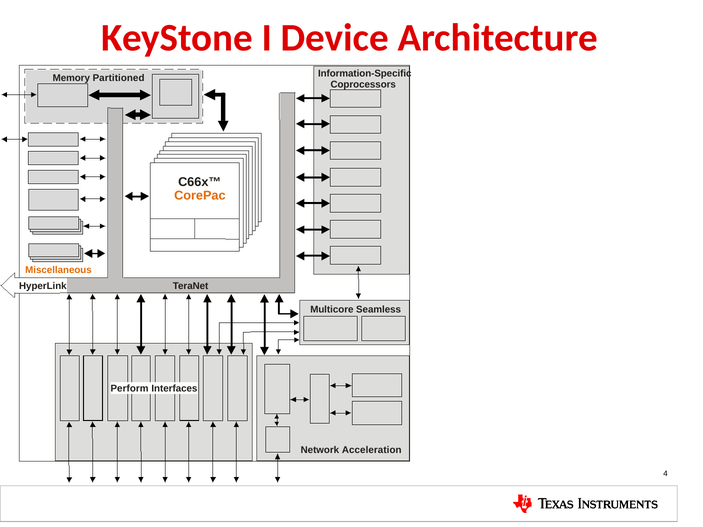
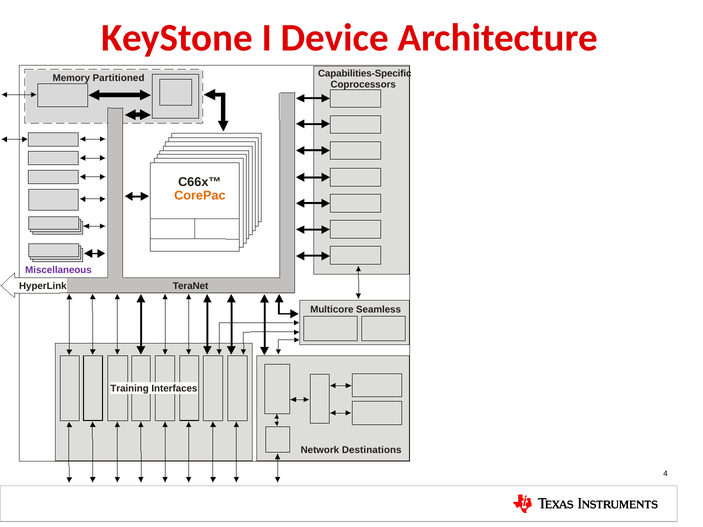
Information-Specific: Information-Specific -> Capabilities-Specific (365, 74)
Miscellaneous colour: orange -> purple (58, 270)
Perform: Perform -> Training (130, 389)
Acceleration: Acceleration -> Destinations (372, 450)
